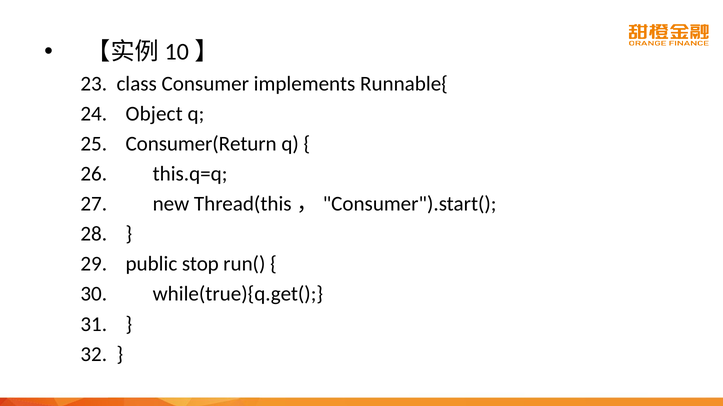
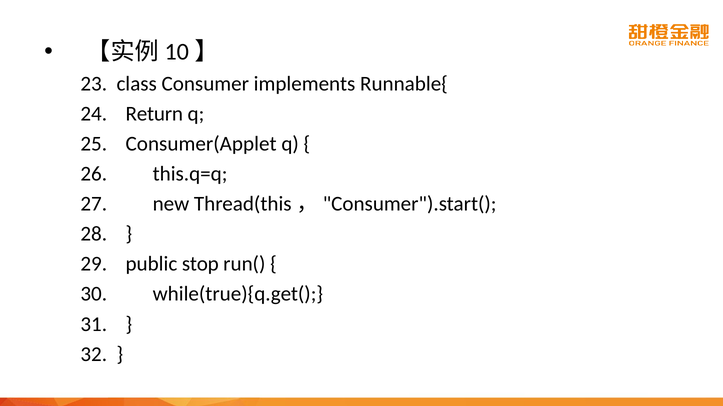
Object: Object -> Return (154, 114)
Consumer(Return: Consumer(Return -> Consumer(Applet (201, 144)
